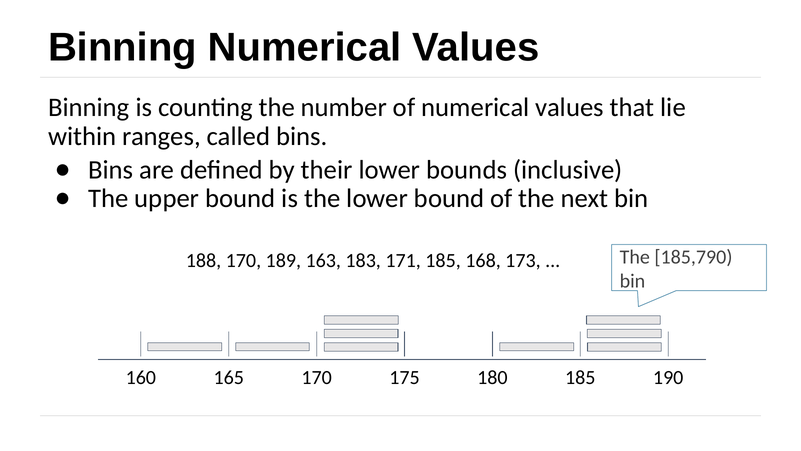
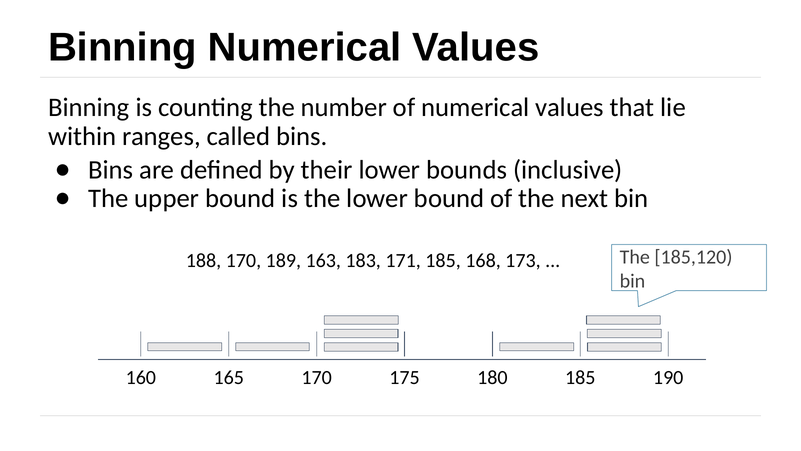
185,790: 185,790 -> 185,120 (693, 257)
